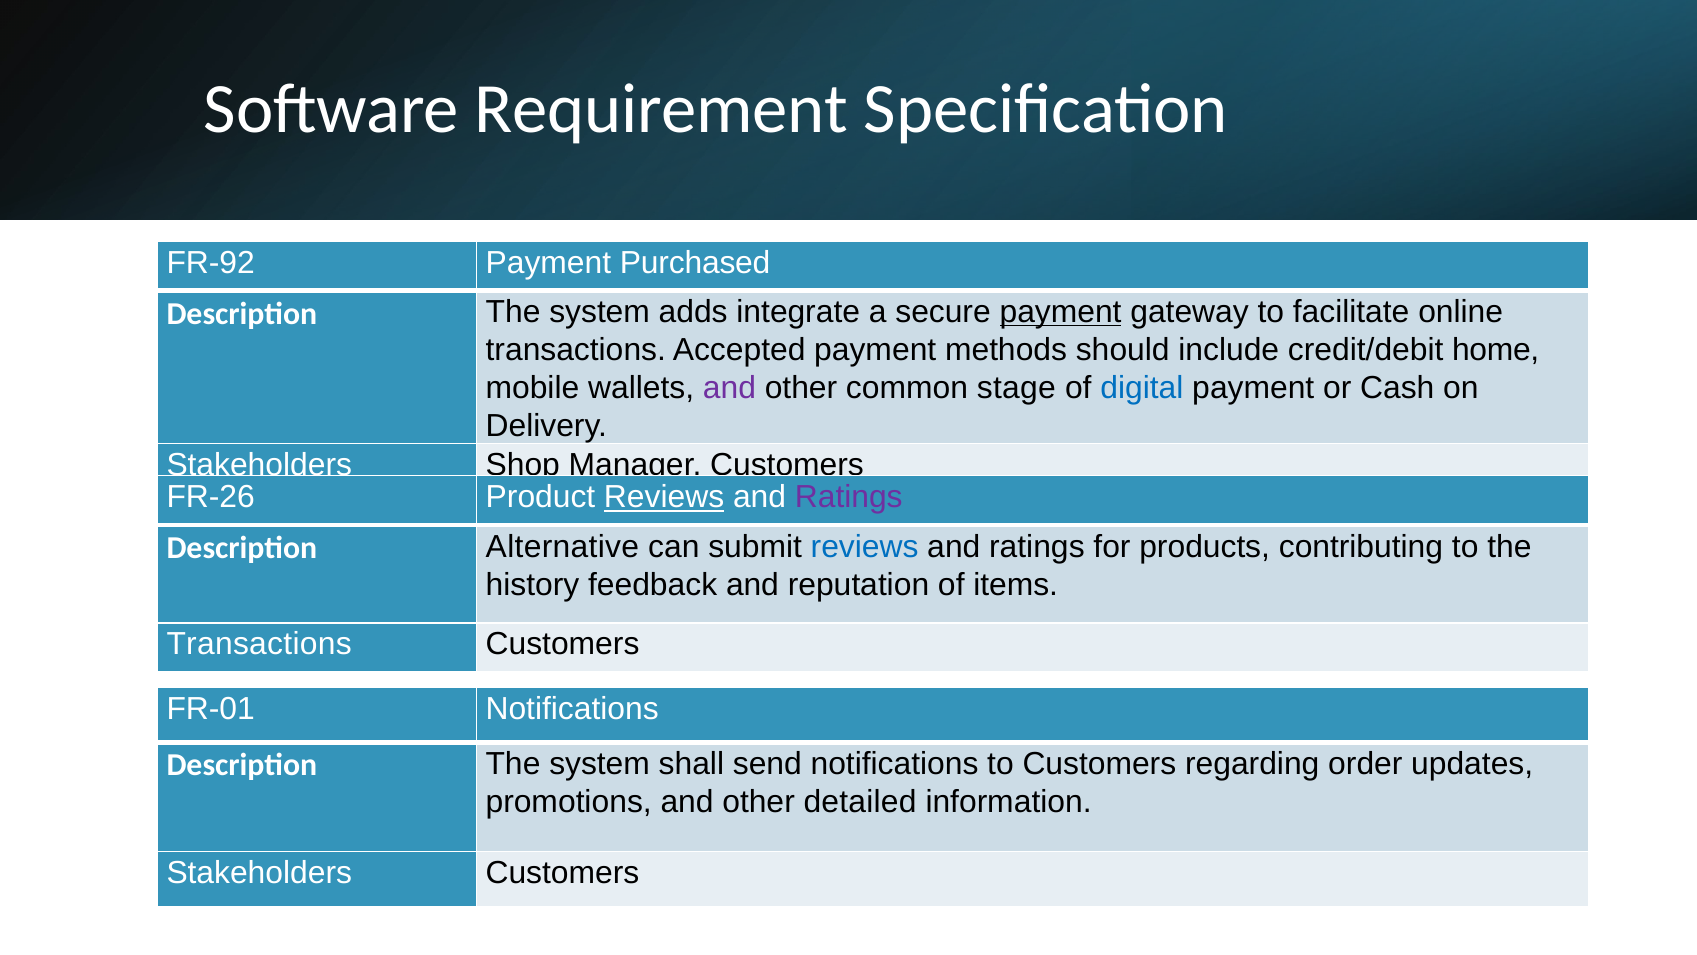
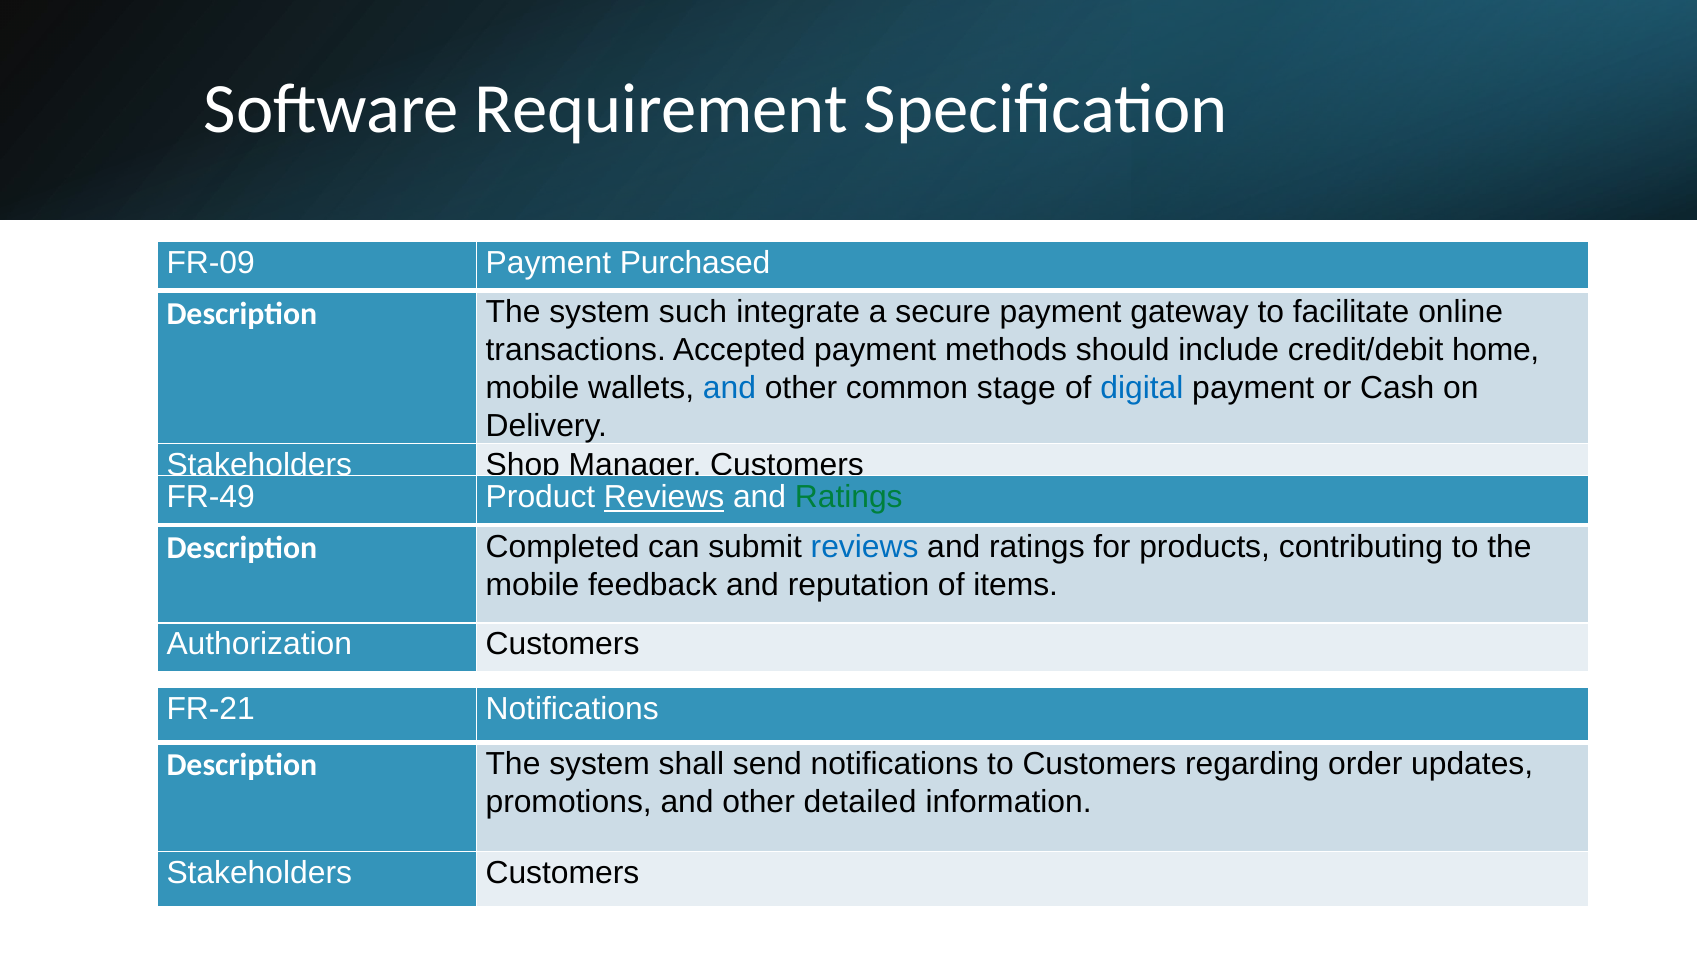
FR-92: FR-92 -> FR-09 (211, 263)
adds: adds -> such (693, 312)
payment underline: present -> none (1061, 312)
and colour: purple -> blue (729, 388)
FR-26: FR-26 -> FR-49 (211, 497)
Ratings colour: purple -> green (849, 497)
Alternative: Alternative -> Completed (563, 546)
history: history -> mobile (533, 584)
Transactions: Transactions -> Authorization (259, 644)
FR-01: FR-01 -> FR-21 (211, 708)
